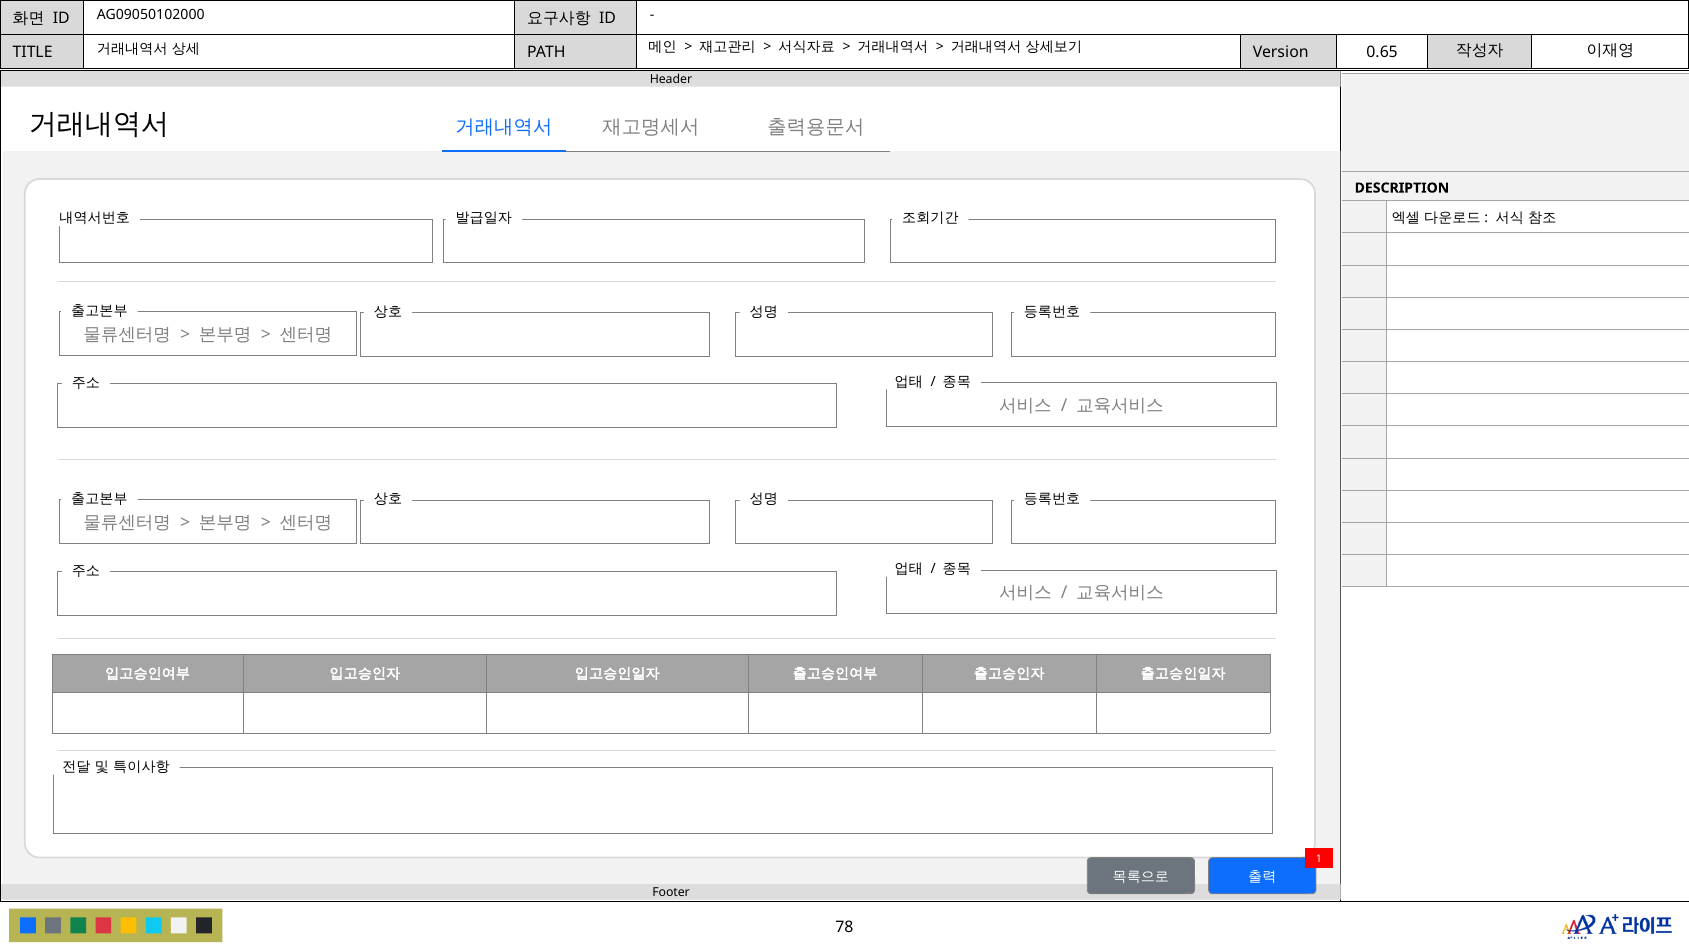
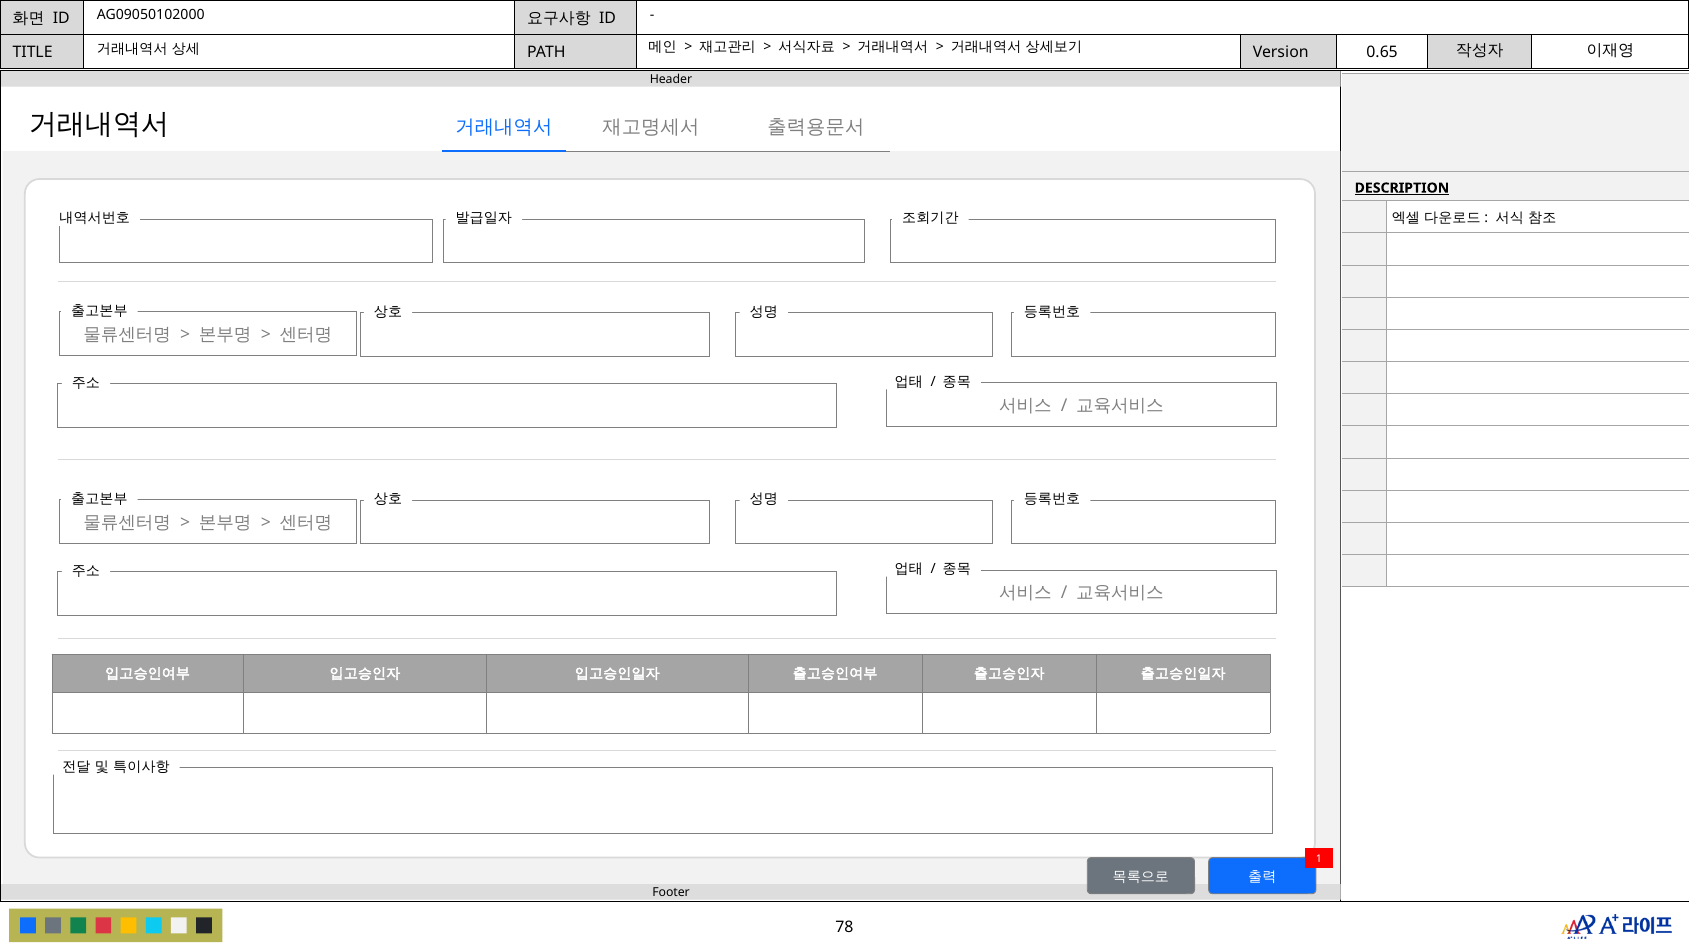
DESCRIPTION underline: none -> present (1402, 188)
